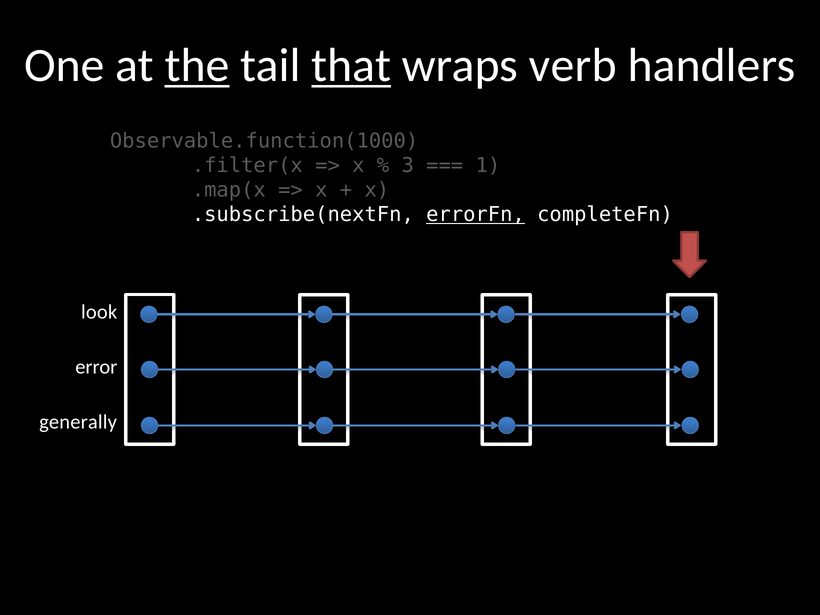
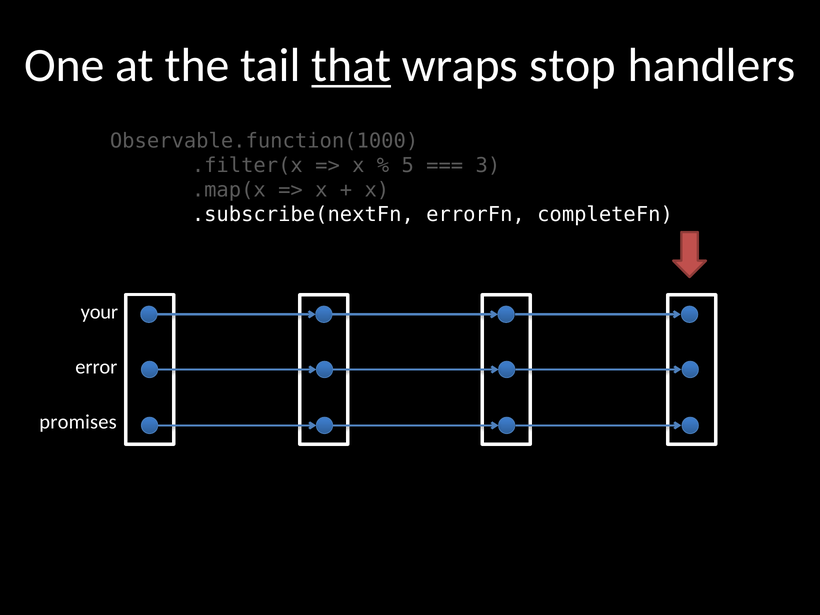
the underline: present -> none (197, 66)
verb: verb -> stop (573, 66)
3: 3 -> 5 (408, 165)
1: 1 -> 3 (488, 165)
errorFn underline: present -> none (475, 215)
look: look -> your (99, 312)
generally: generally -> promises (78, 422)
